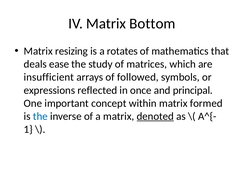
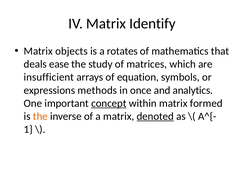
Bottom: Bottom -> Identify (152, 24)
resizing: resizing -> objects (71, 51)
followed: followed -> equation (138, 77)
reflected: reflected -> methods (97, 90)
principal: principal -> analytics (193, 90)
concept underline: none -> present (109, 103)
the colour: blue -> orange (40, 116)
